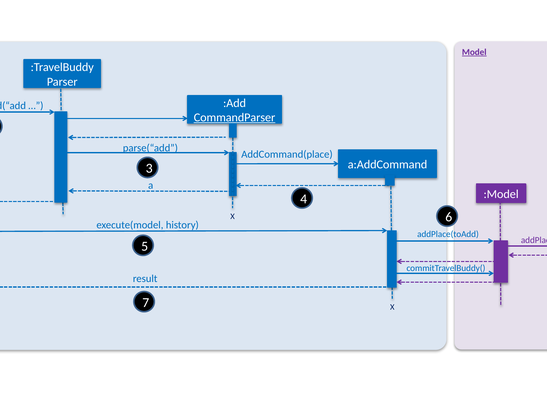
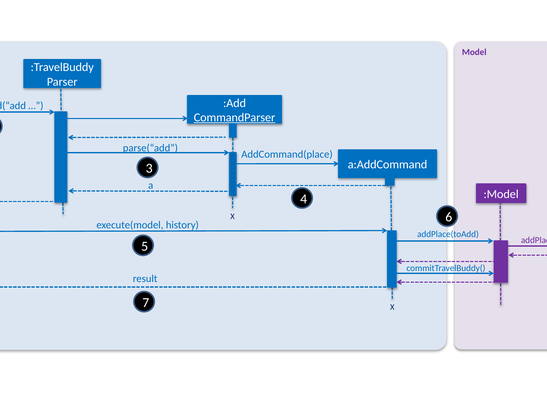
Model underline: present -> none (474, 52)
